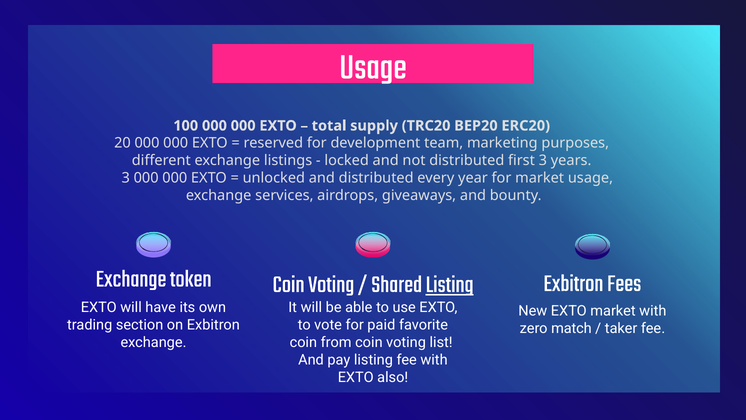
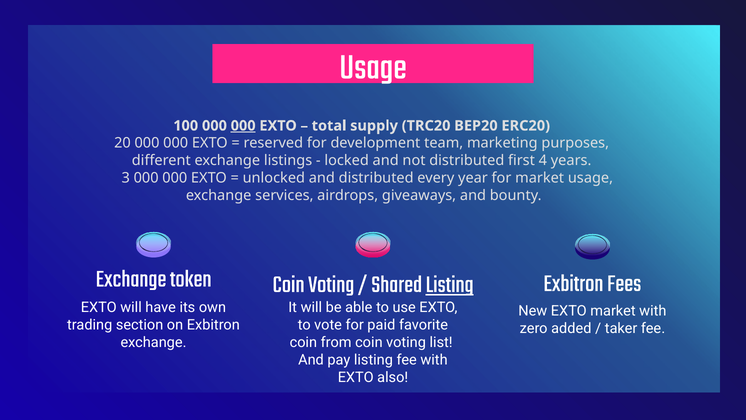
000 underline: none -> present (243, 126)
first 3: 3 -> 4 (543, 160)
match: match -> added (571, 328)
